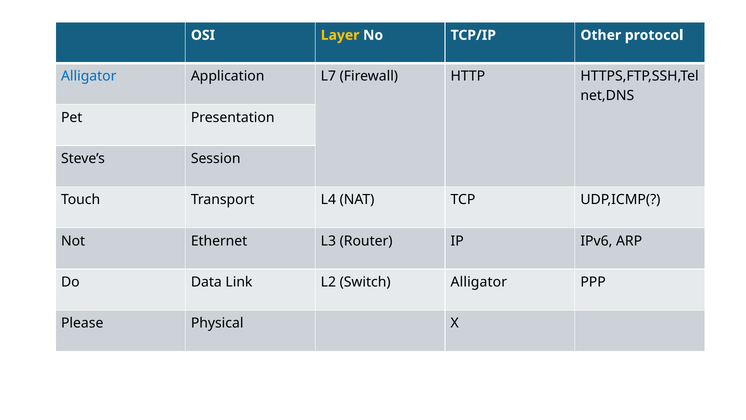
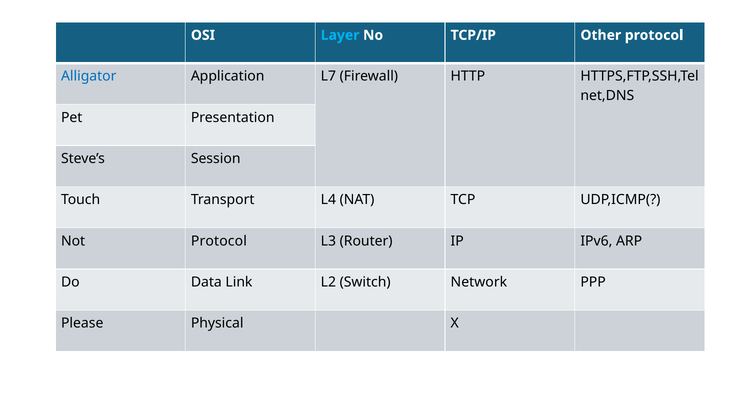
Layer colour: yellow -> light blue (340, 35)
Not Ethernet: Ethernet -> Protocol (219, 241)
Switch Alligator: Alligator -> Network (479, 282)
